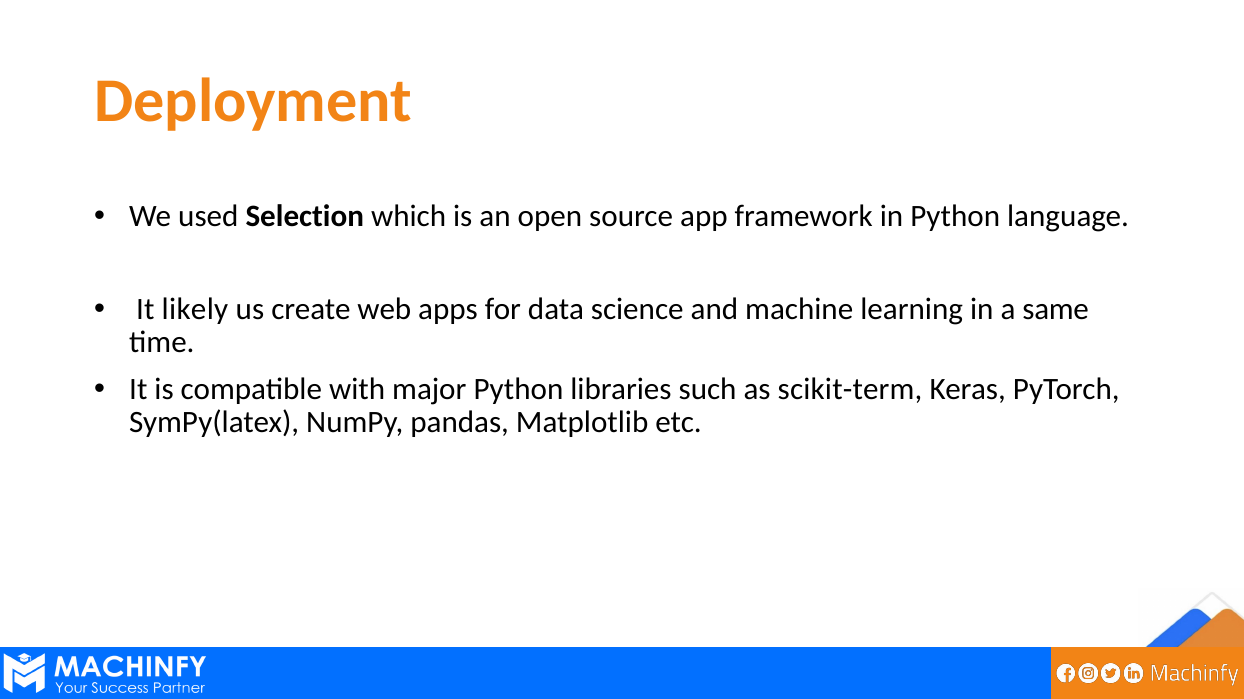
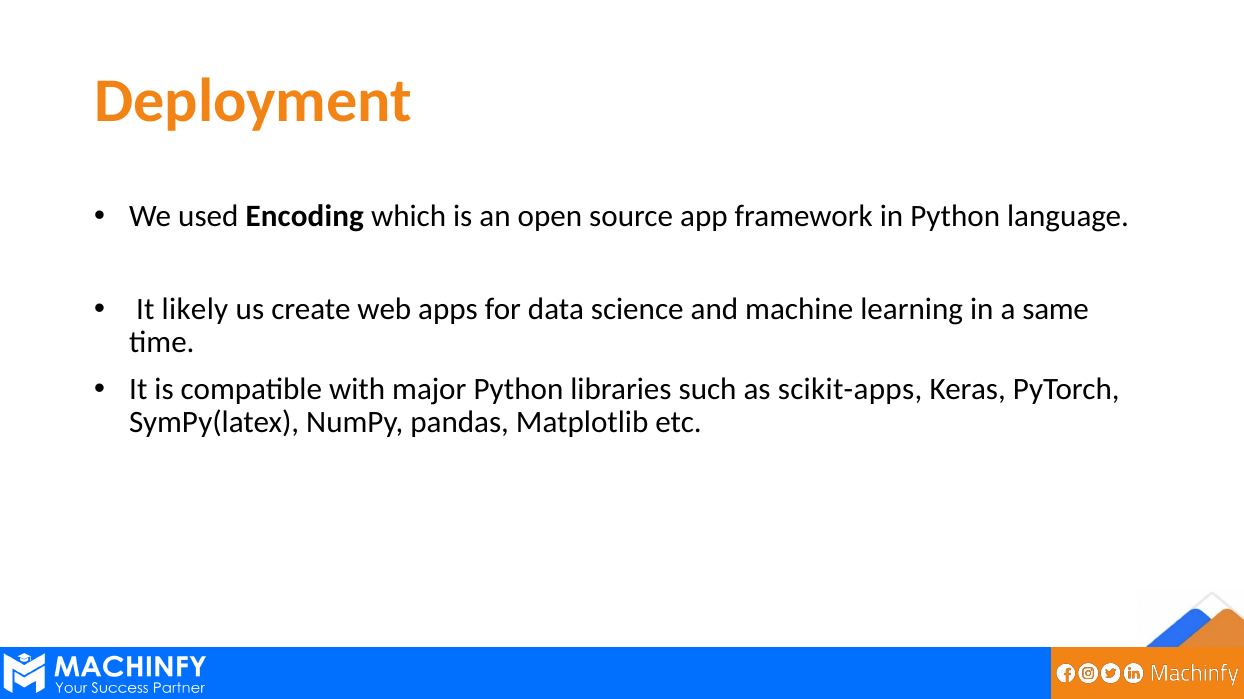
Selection: Selection -> Encoding (305, 216)
scikit-term: scikit-term -> scikit-apps (850, 390)
